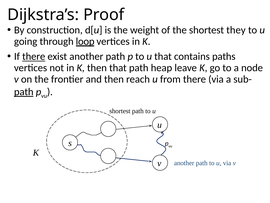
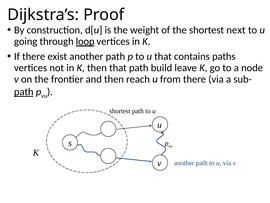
they: they -> next (236, 30)
there underline: present -> none (34, 56)
heap: heap -> build (161, 68)
